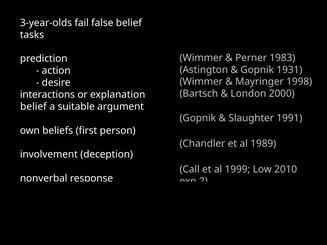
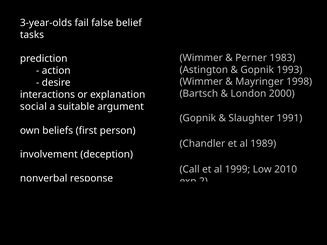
1931: 1931 -> 1993 (289, 70)
belief: belief -> social (33, 107)
